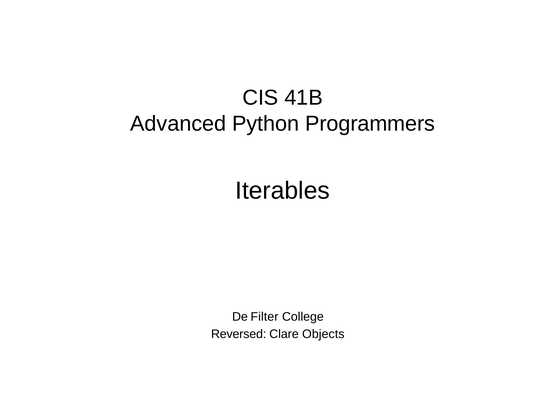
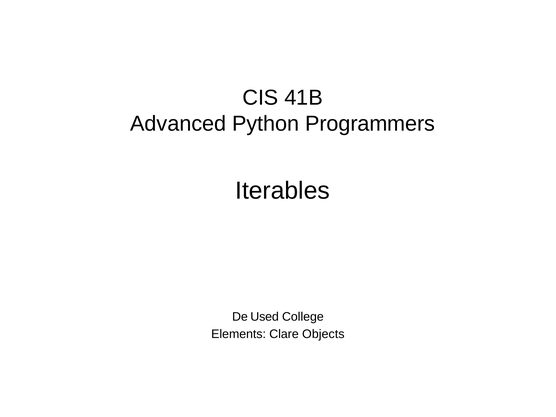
Filter: Filter -> Used (265, 317)
Reversed: Reversed -> Elements (239, 334)
